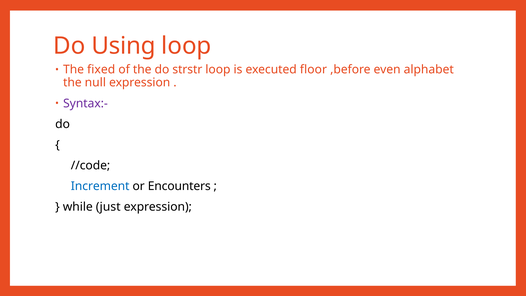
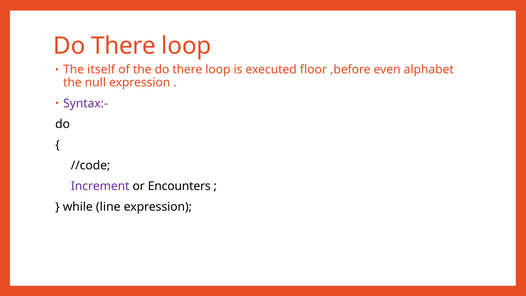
Using: Using -> There (123, 46)
fixed: fixed -> itself (101, 70)
the do strstr: strstr -> there (187, 70)
Increment colour: blue -> purple (100, 186)
just: just -> line (108, 207)
